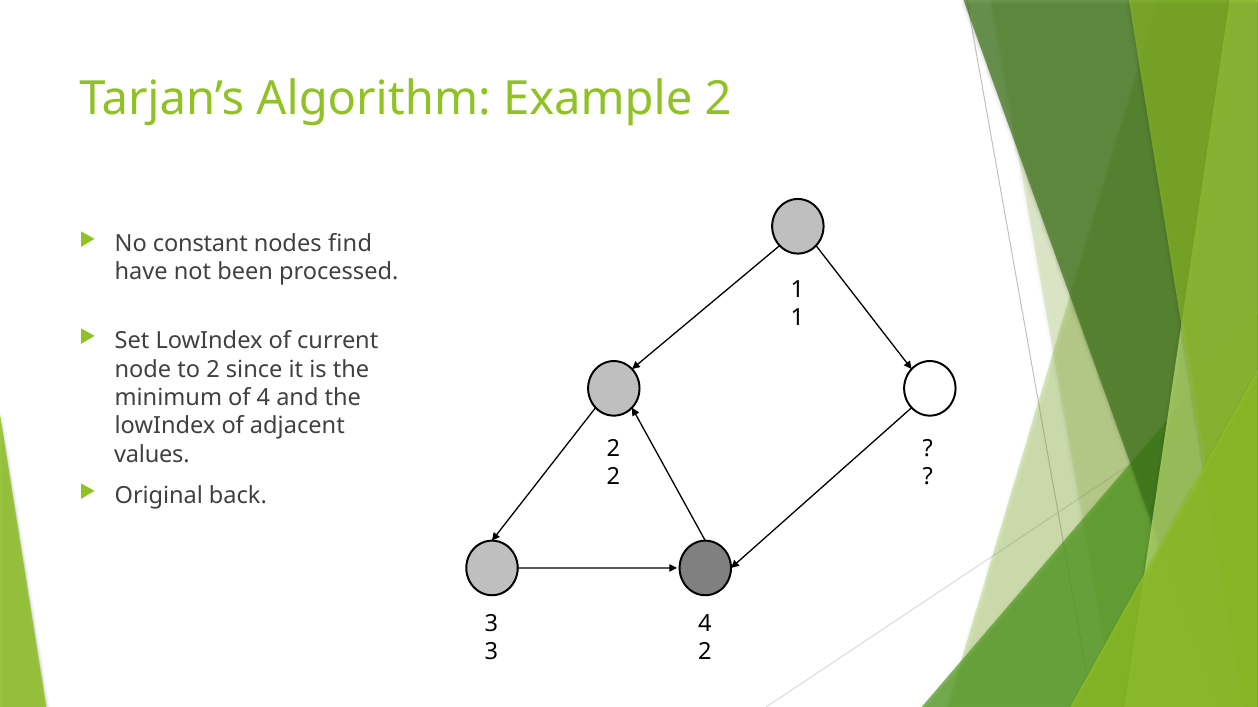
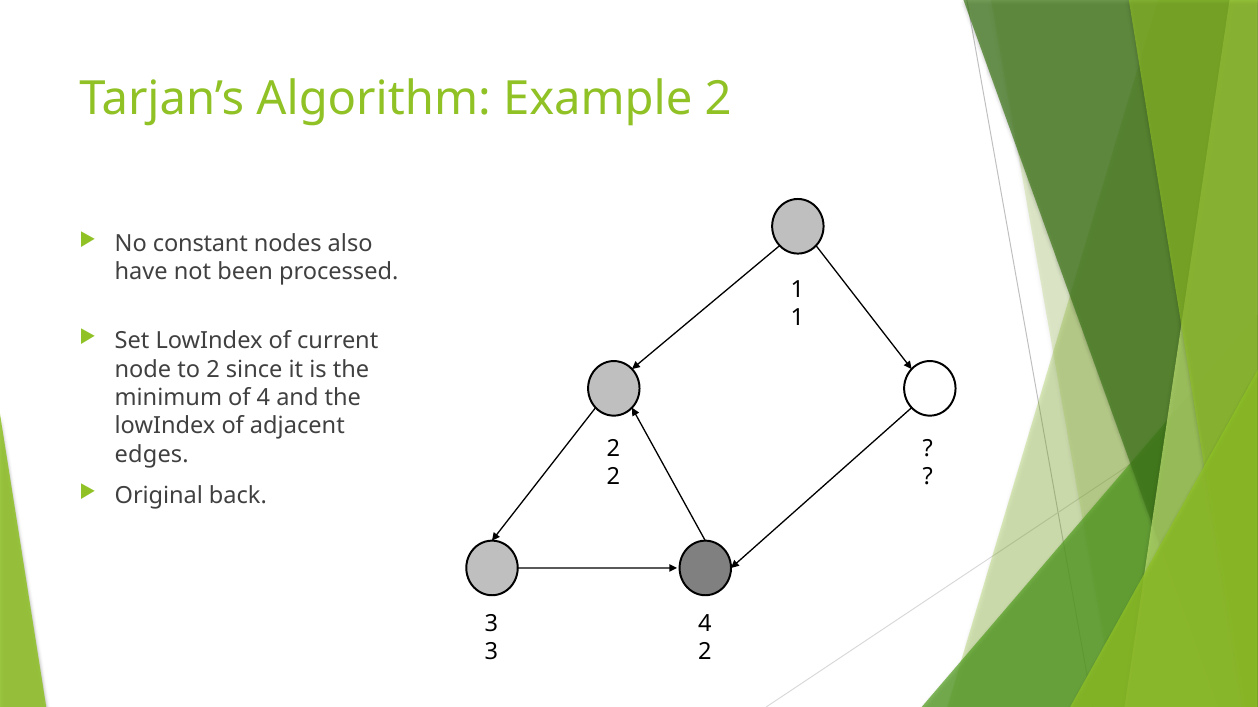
find: find -> also (350, 243)
values: values -> edges (152, 455)
